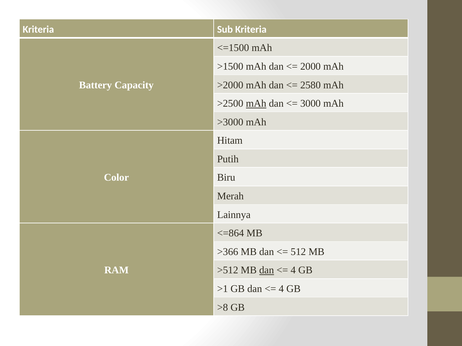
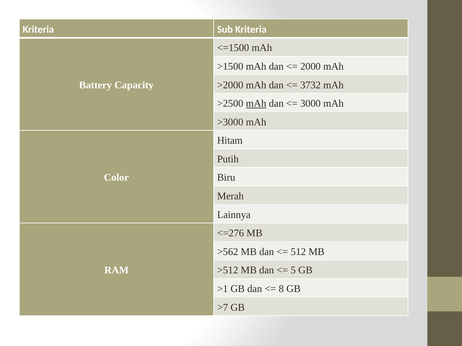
2580: 2580 -> 3732 (311, 85)
<=864: <=864 -> <=276 (231, 234)
>366: >366 -> >562 (228, 252)
dan underline: present -> none (267, 271)
4: 4 -> 5 (293, 271)
4: 4 -> 8 (281, 289)
>8: >8 -> >7 (223, 308)
